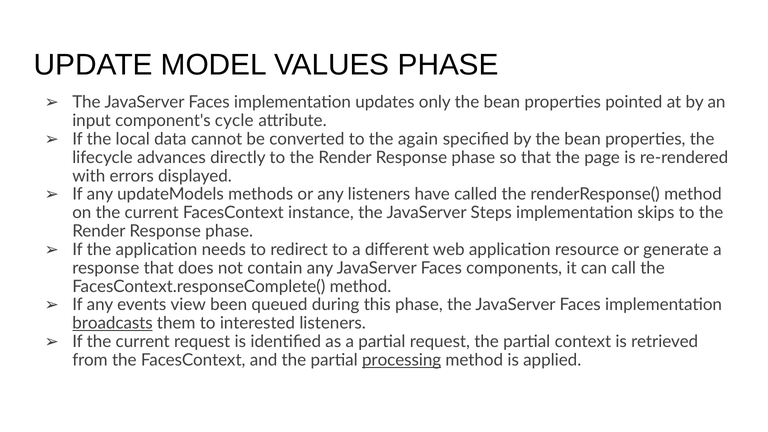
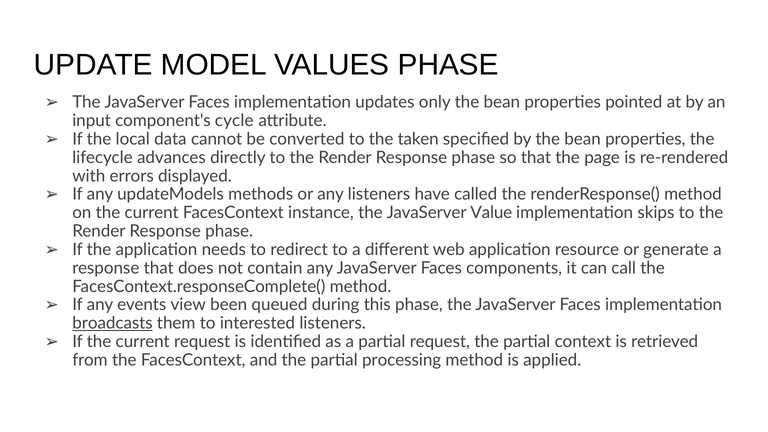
again: again -> taken (418, 139)
Steps: Steps -> Value (491, 213)
processing underline: present -> none (402, 360)
